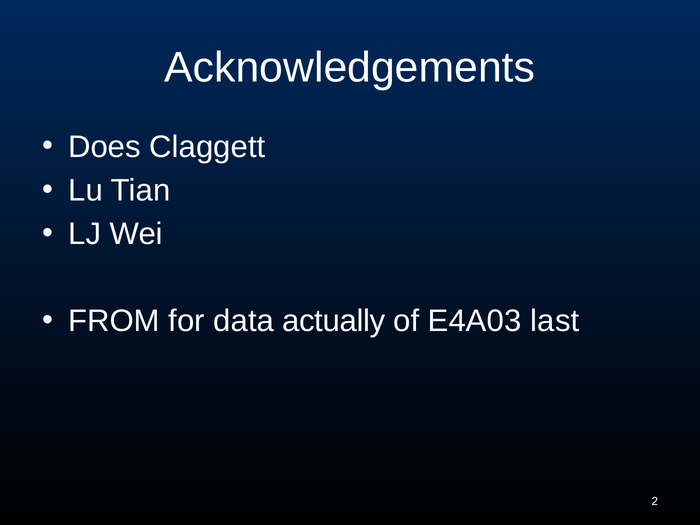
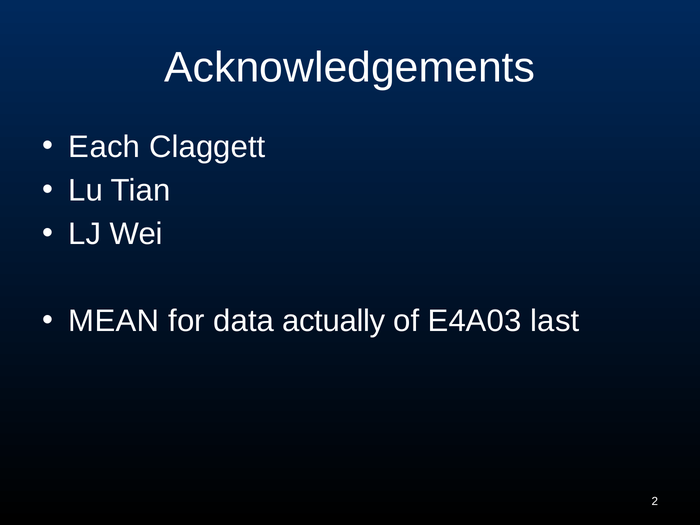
Does: Does -> Each (104, 147)
FROM: FROM -> MEAN (114, 321)
